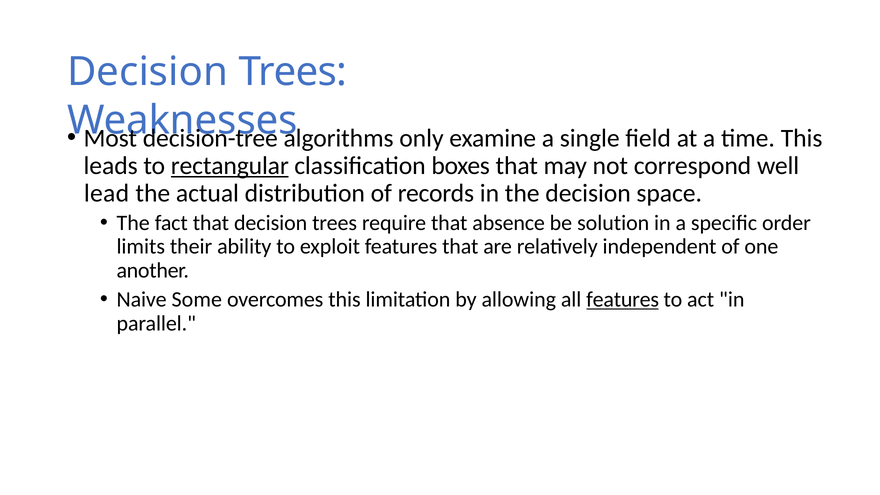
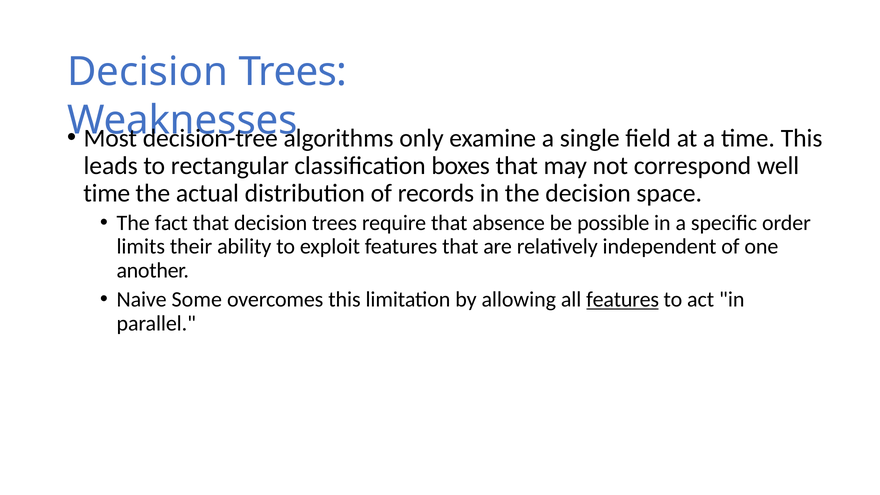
rectangular underline: present -> none (230, 166)
lead: lead -> time (107, 193)
solution: solution -> possible (613, 223)
